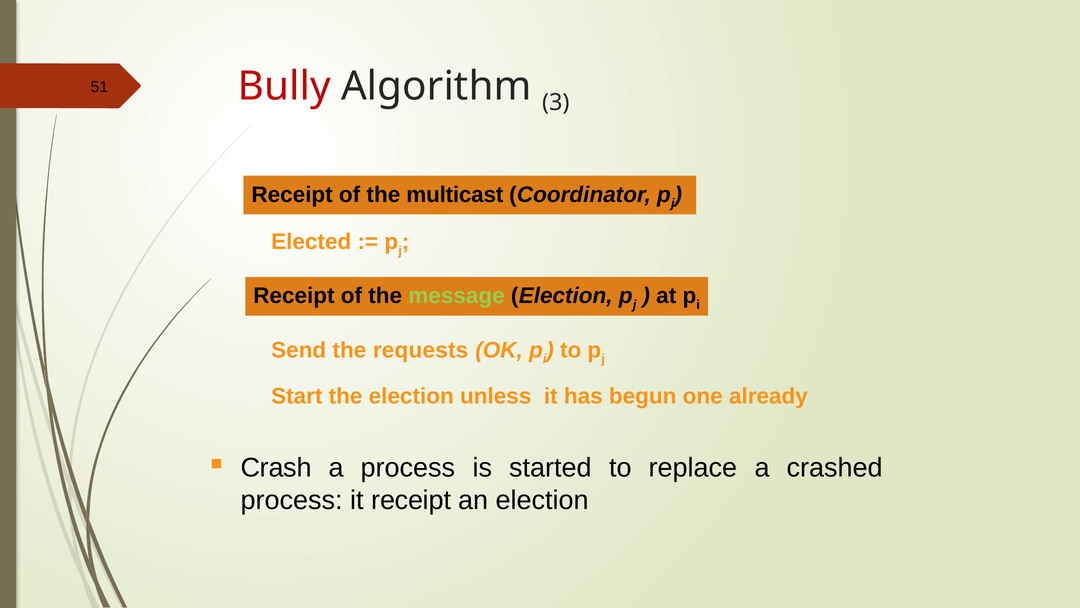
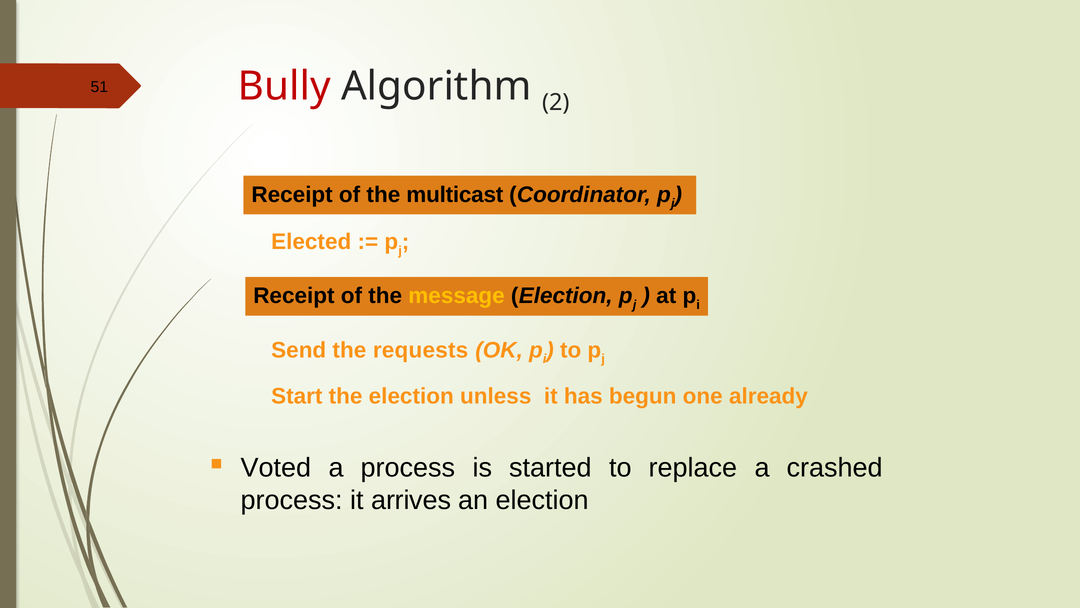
3: 3 -> 2 (556, 102)
message colour: light green -> yellow (457, 296)
Crash: Crash -> Voted (276, 468)
it receipt: receipt -> arrives (411, 500)
